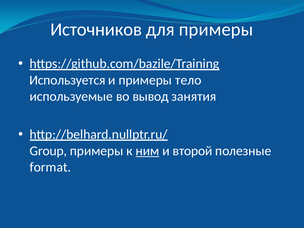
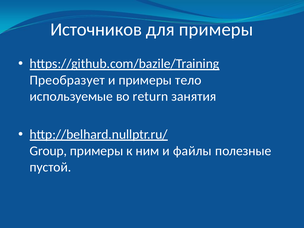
Используется: Используется -> Преобразует (67, 80)
вывод: вывод -> return (150, 97)
ним underline: present -> none (148, 151)
второй: второй -> файлы (192, 151)
format: format -> пустой (50, 167)
